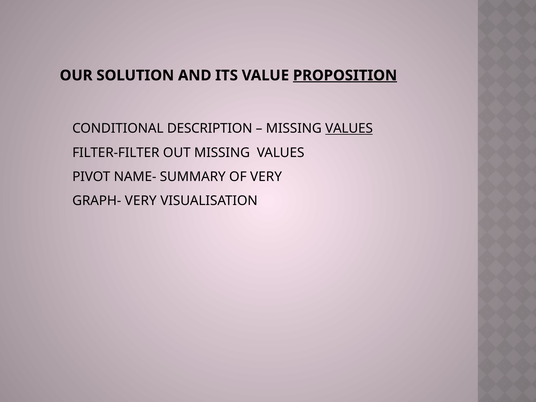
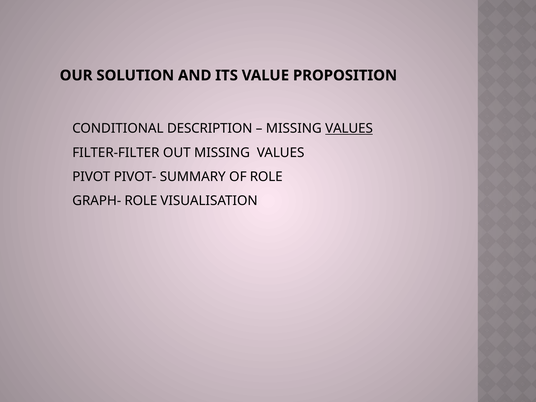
PROPOSITION underline: present -> none (345, 75)
NAME-: NAME- -> PIVOT- (135, 177)
OF VERY: VERY -> ROLE (266, 177)
GRAPH- VERY: VERY -> ROLE (141, 201)
